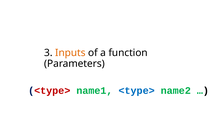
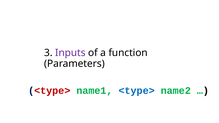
Inputs colour: orange -> purple (70, 53)
